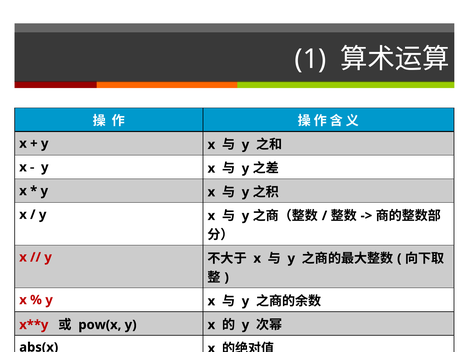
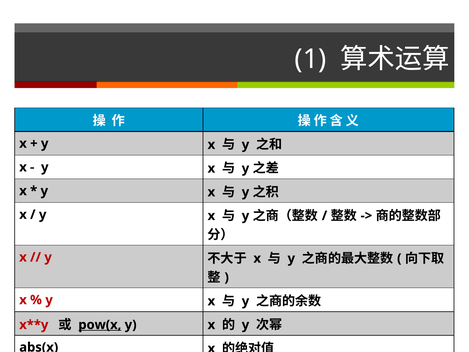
pow(x underline: none -> present (100, 325)
